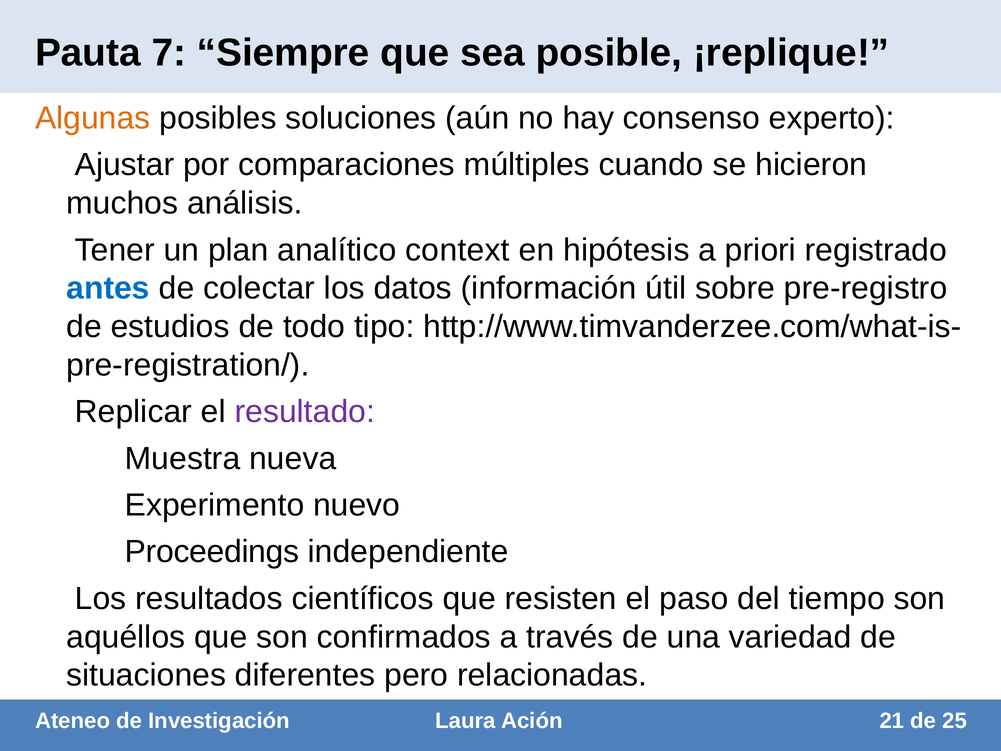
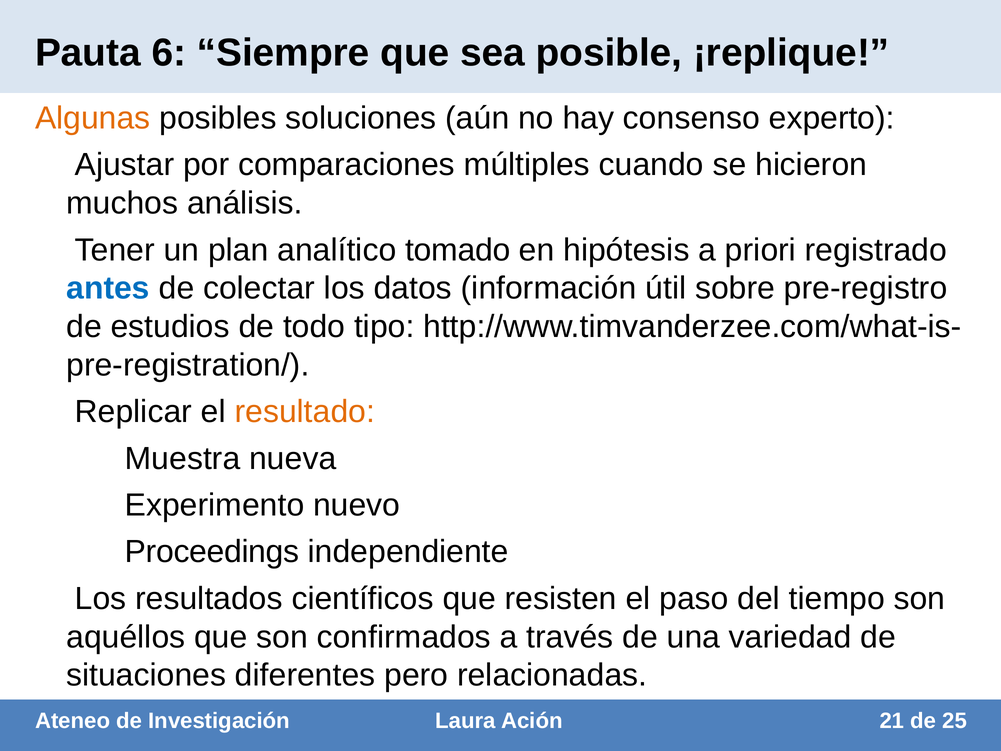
7: 7 -> 6 (169, 53)
context: context -> tomado (458, 250)
resultado colour: purple -> orange (305, 412)
